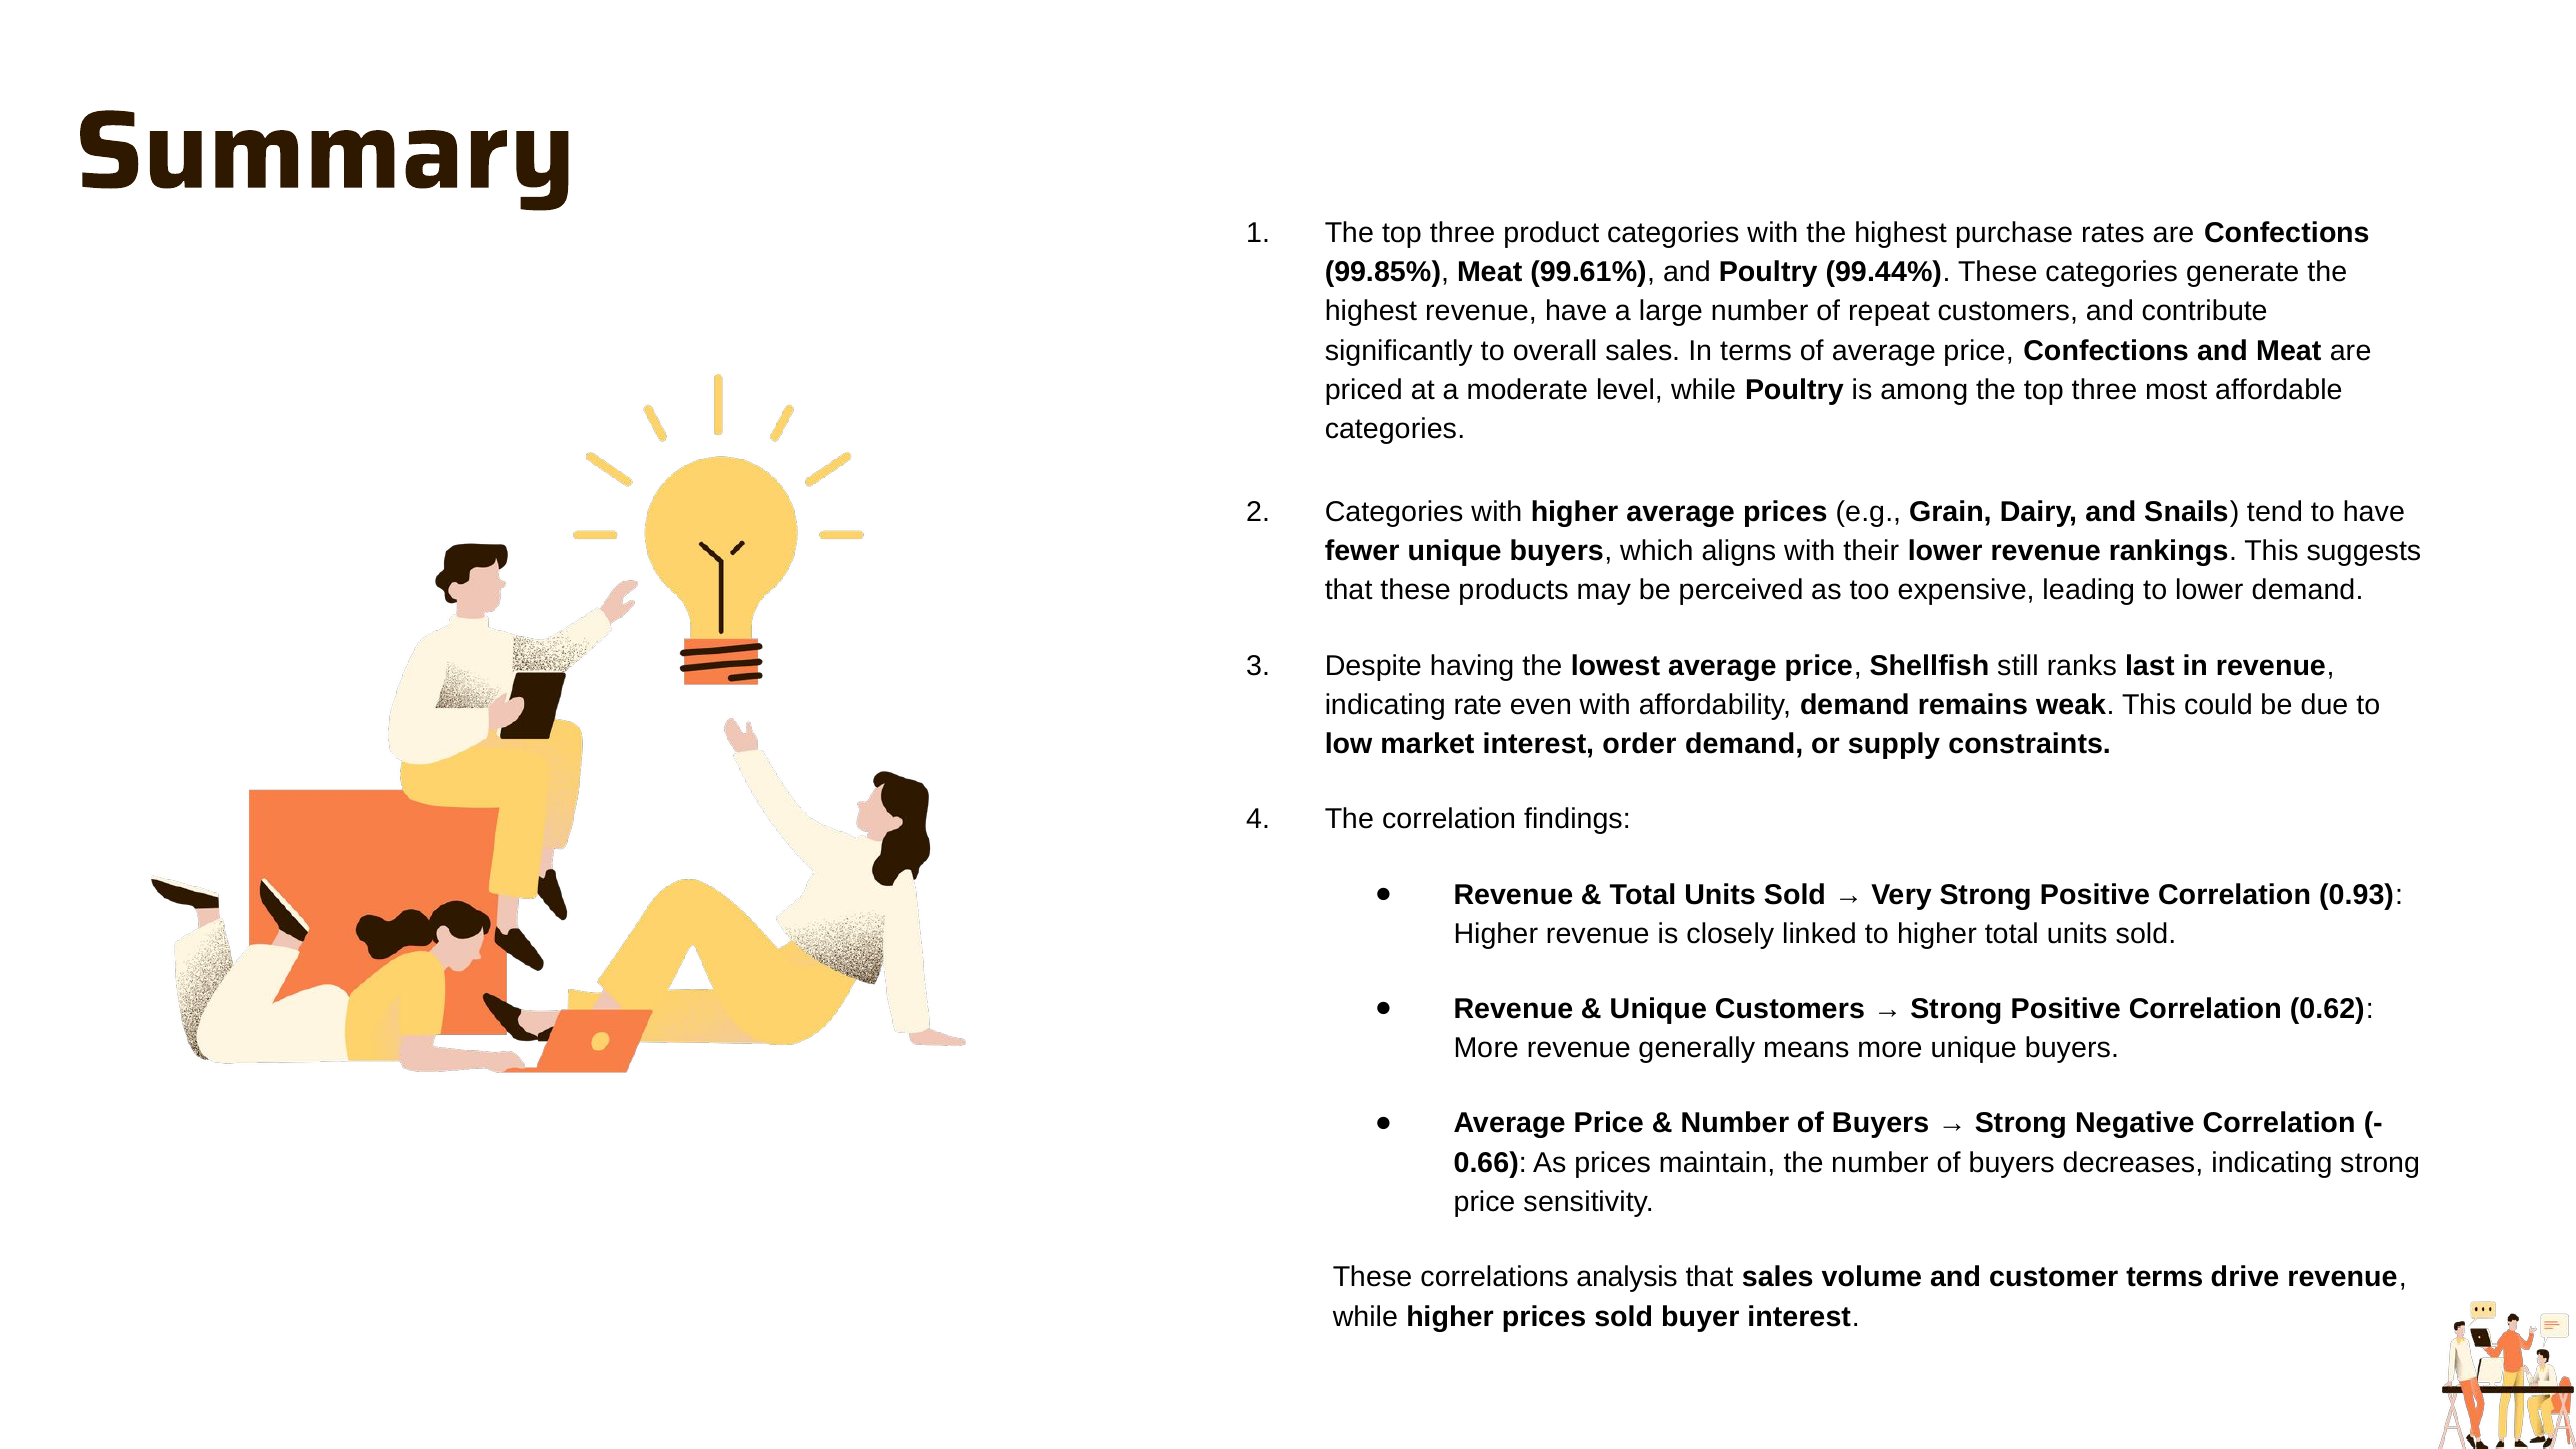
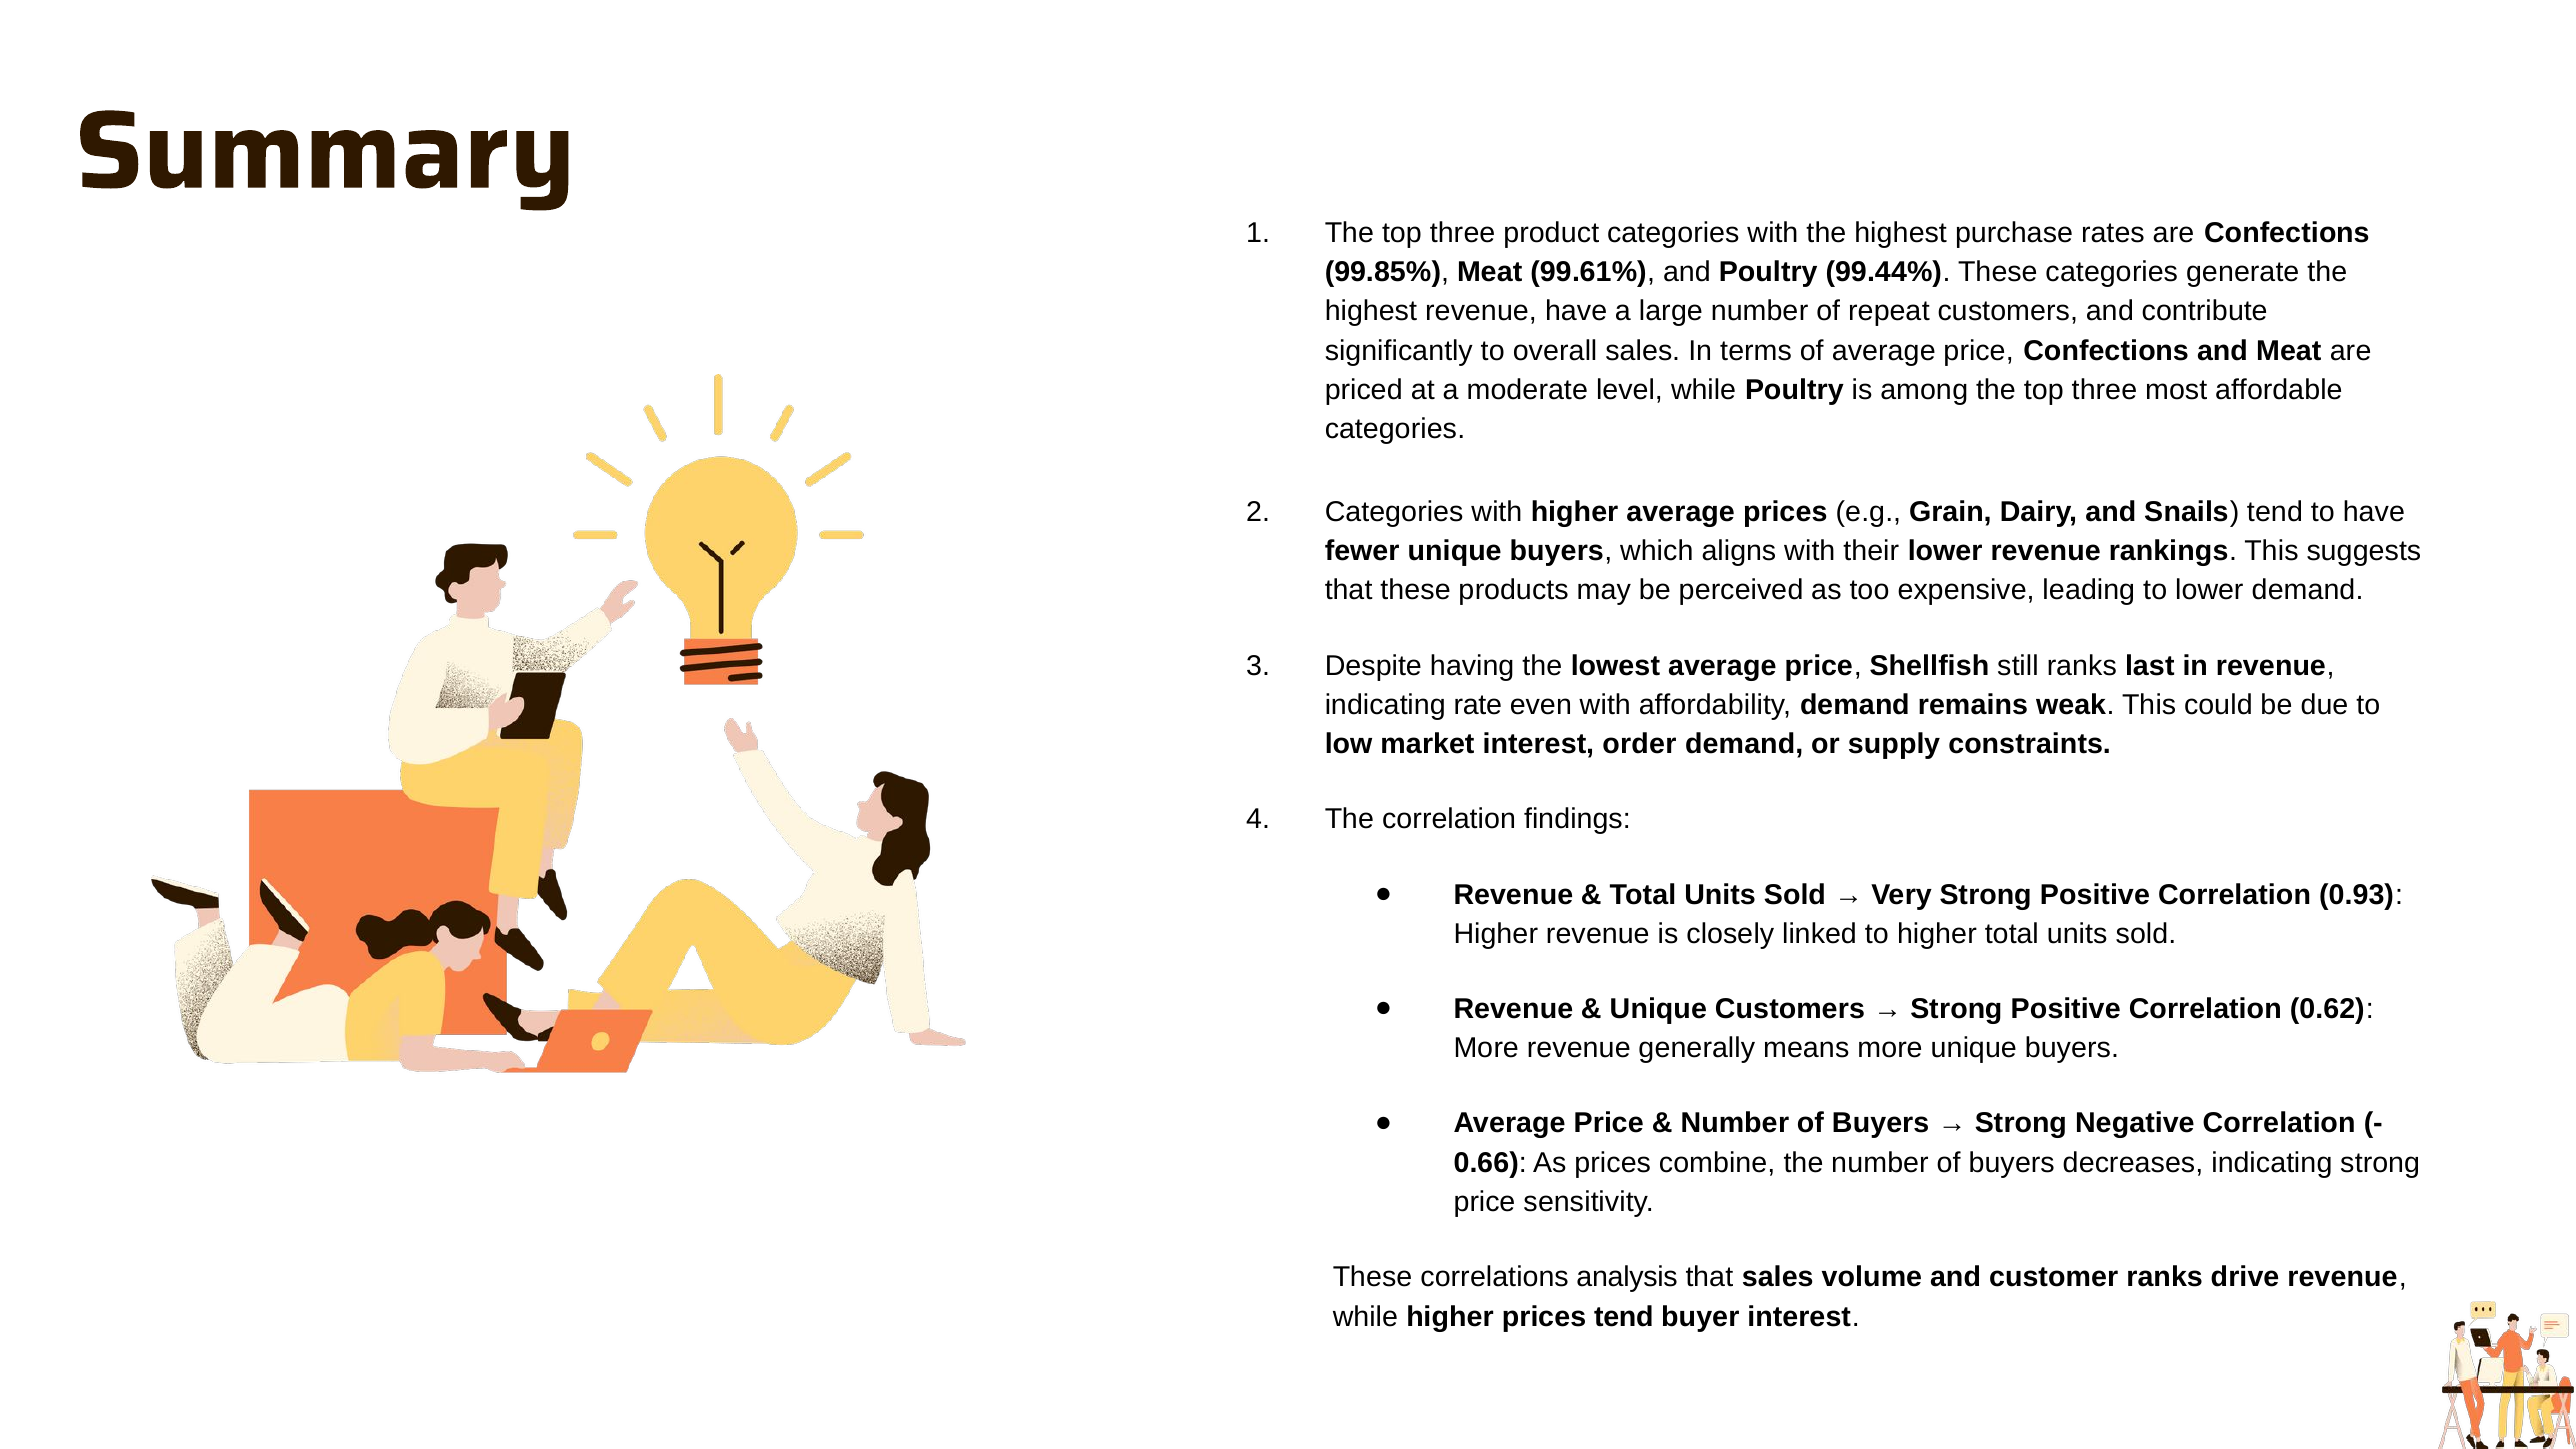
maintain: maintain -> combine (1717, 1163)
customer terms: terms -> ranks (2165, 1277)
prices sold: sold -> tend (1624, 1317)
